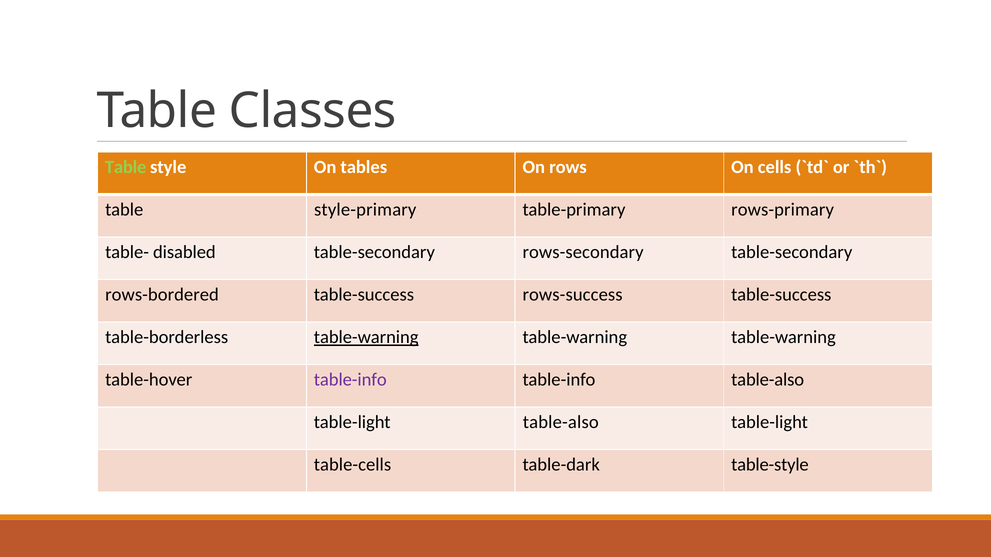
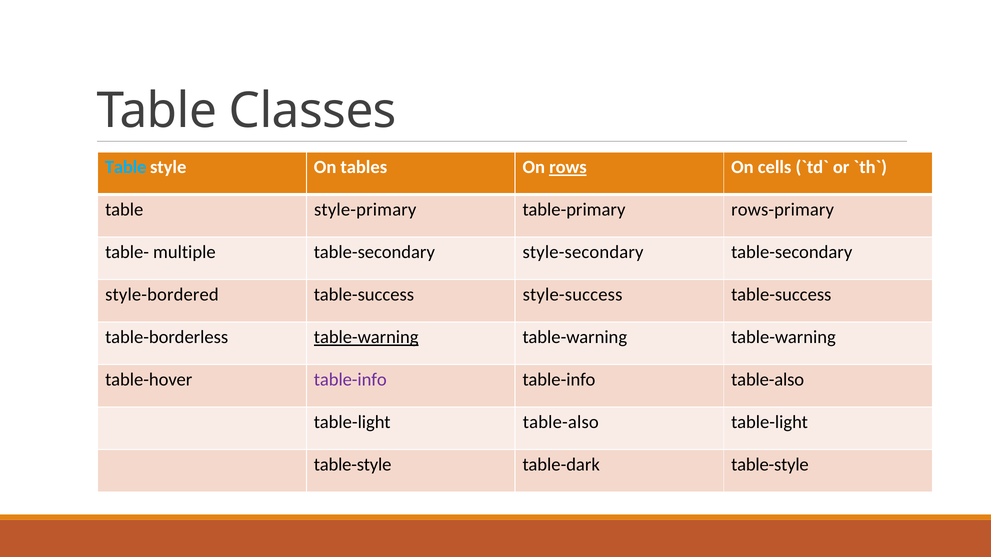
Table colour: light green -> light blue (126, 167)
rows underline: none -> present (568, 167)
disabled: disabled -> multiple (184, 252)
rows-secondary: rows-secondary -> style-secondary (583, 252)
rows-bordered: rows-bordered -> style-bordered (162, 295)
rows-success: rows-success -> style-success (573, 295)
table-cells: table-cells -> table-style (353, 465)
